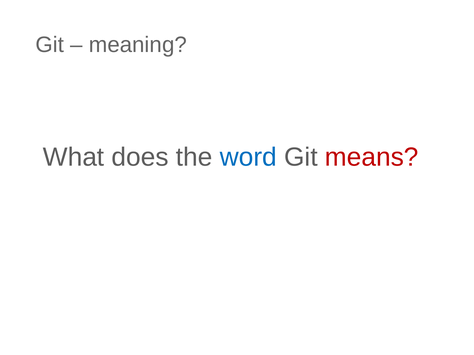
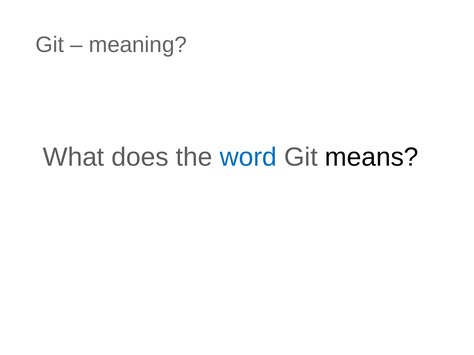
means colour: red -> black (372, 157)
